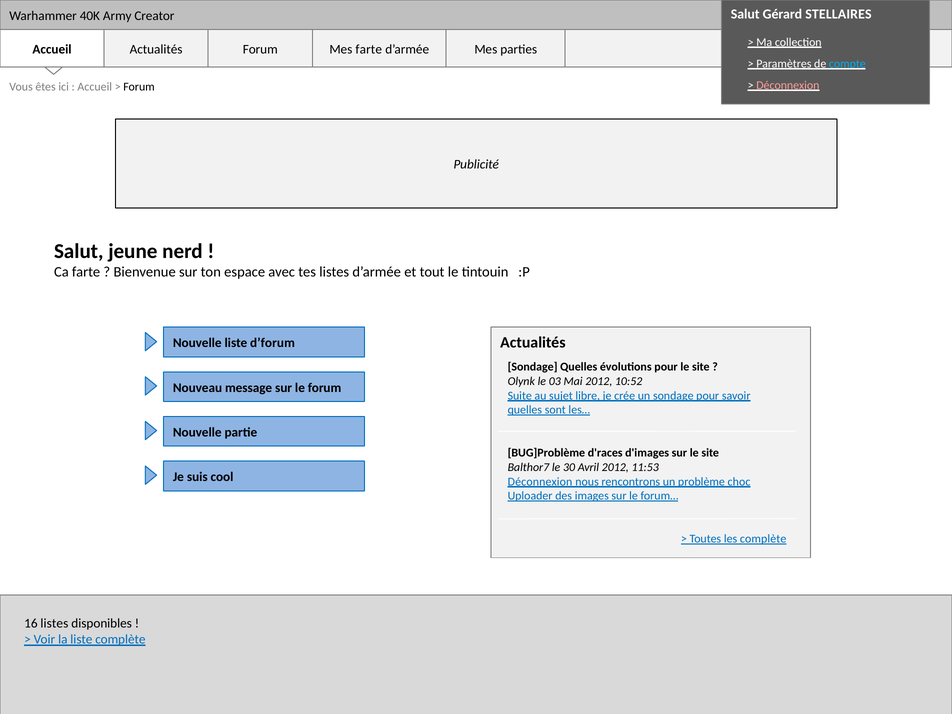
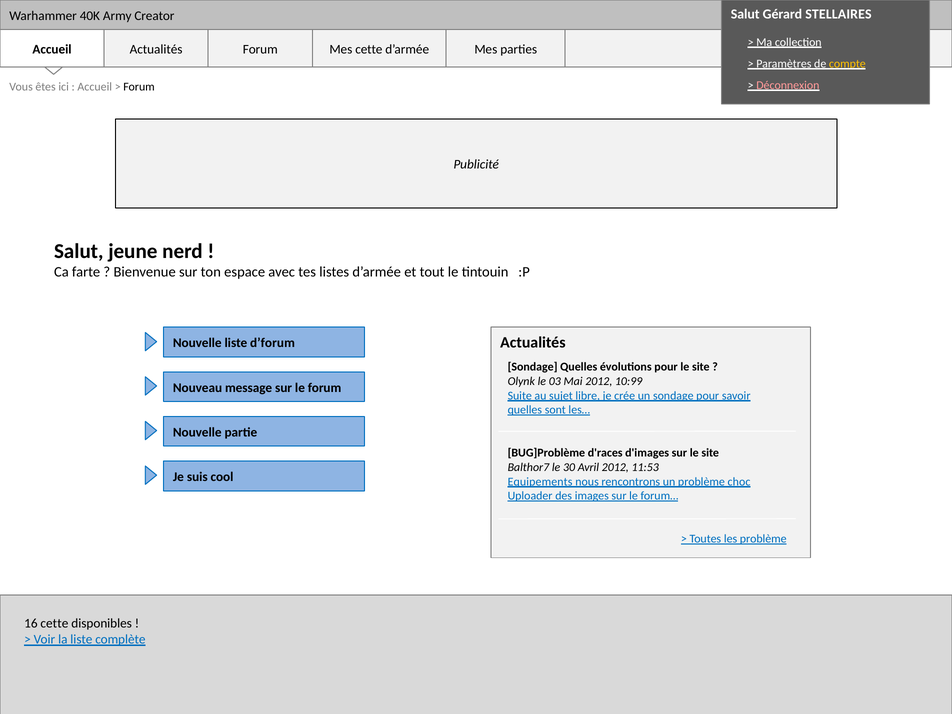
Mes farte: farte -> cette (369, 49)
compte colour: light blue -> yellow (847, 64)
10:52: 10:52 -> 10:99 (629, 381)
Déconnexion: Déconnexion -> Equipements (540, 482)
les complète: complète -> problème (763, 539)
16 listes: listes -> cette (54, 623)
